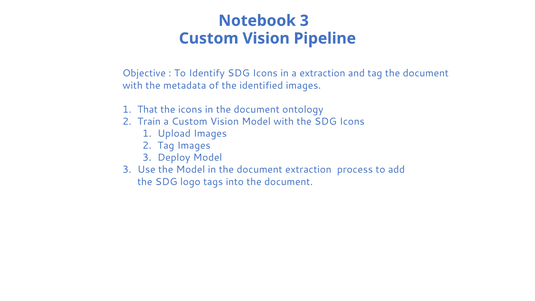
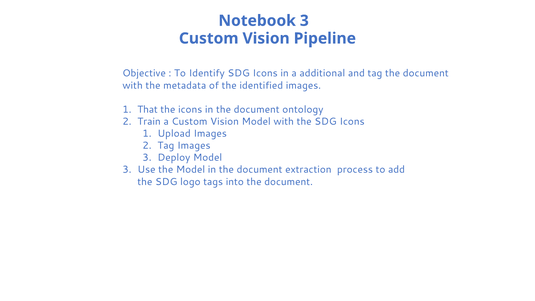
a extraction: extraction -> additional (322, 73)
